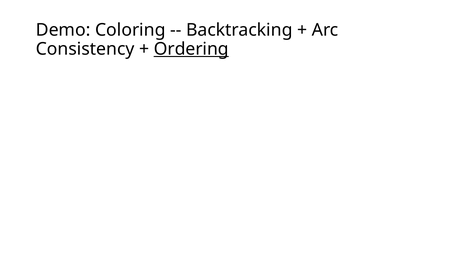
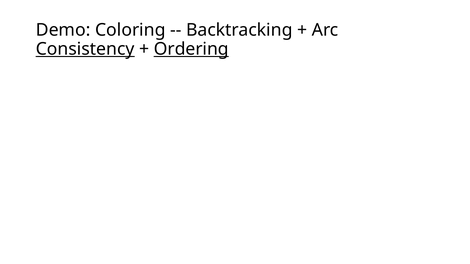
Consistency underline: none -> present (85, 49)
